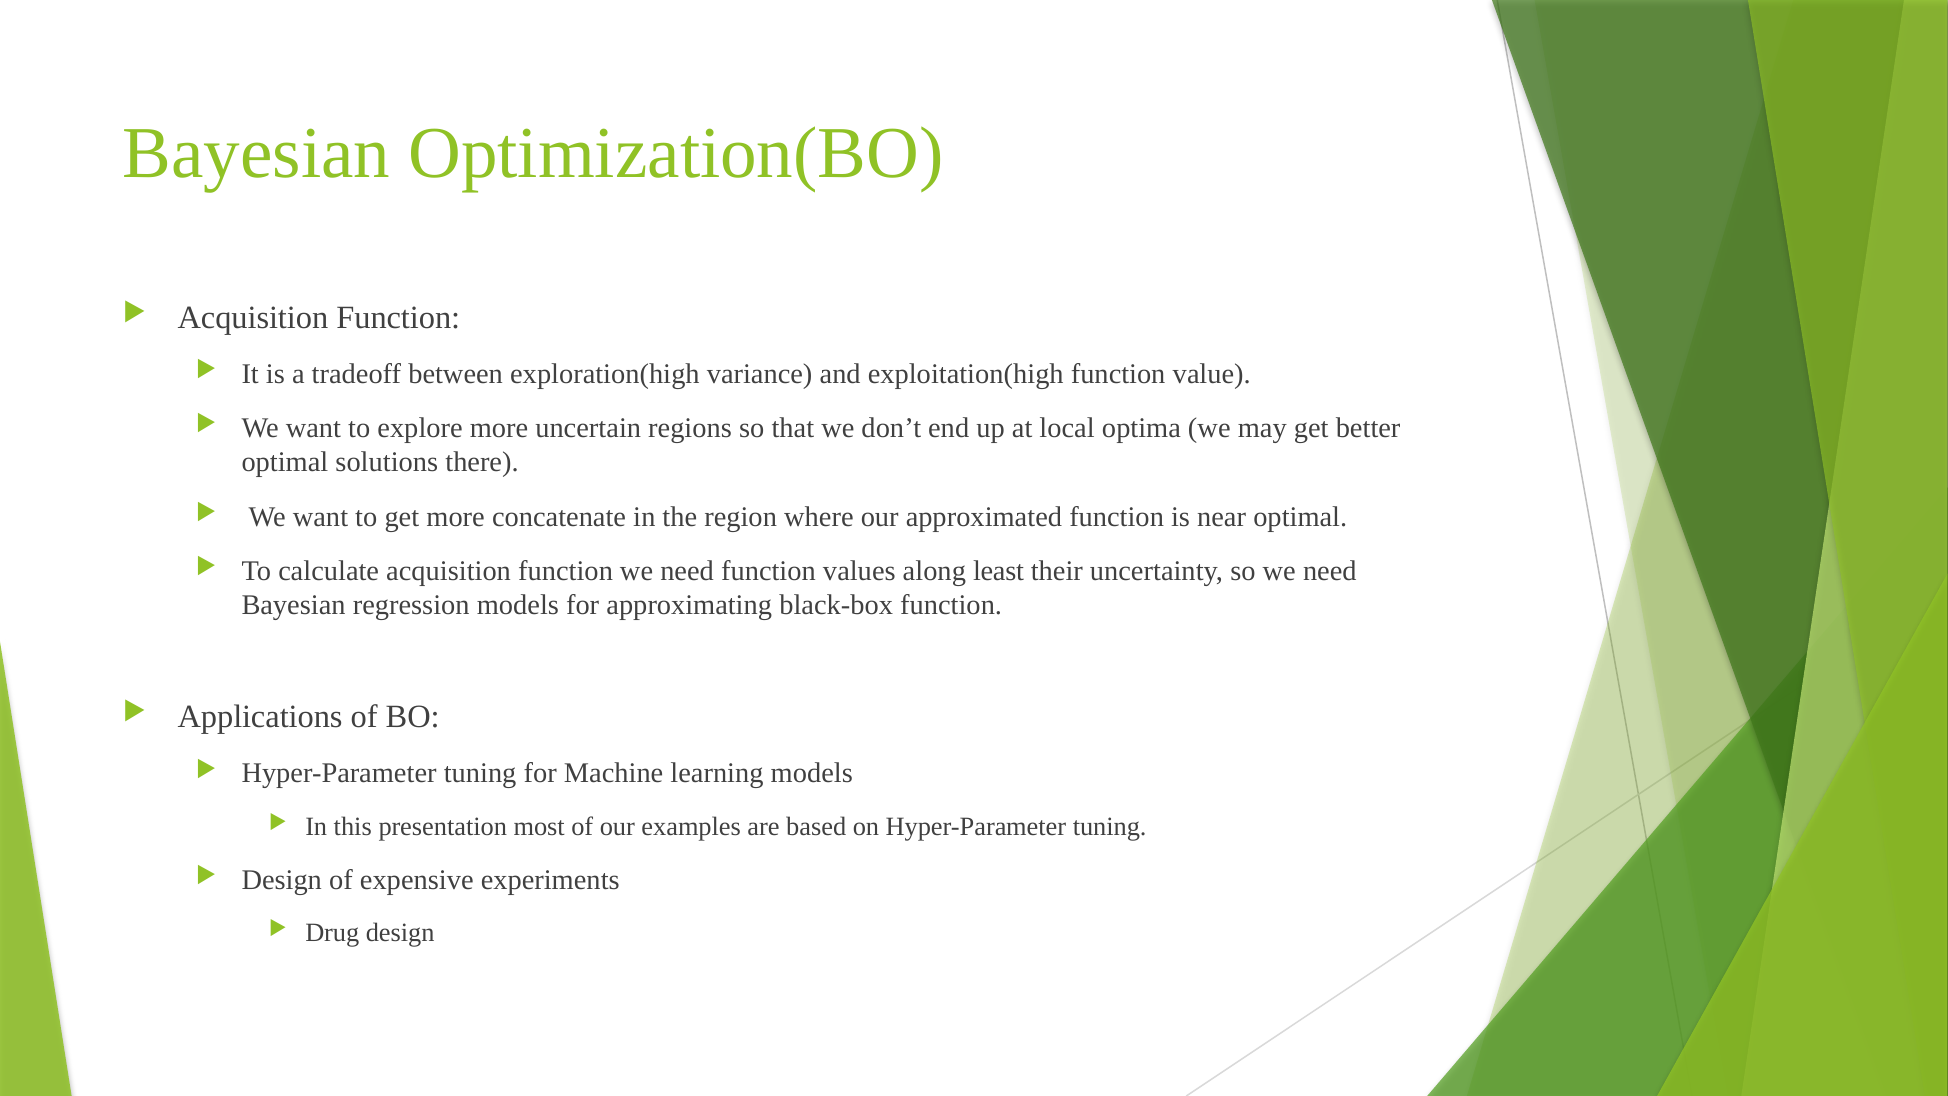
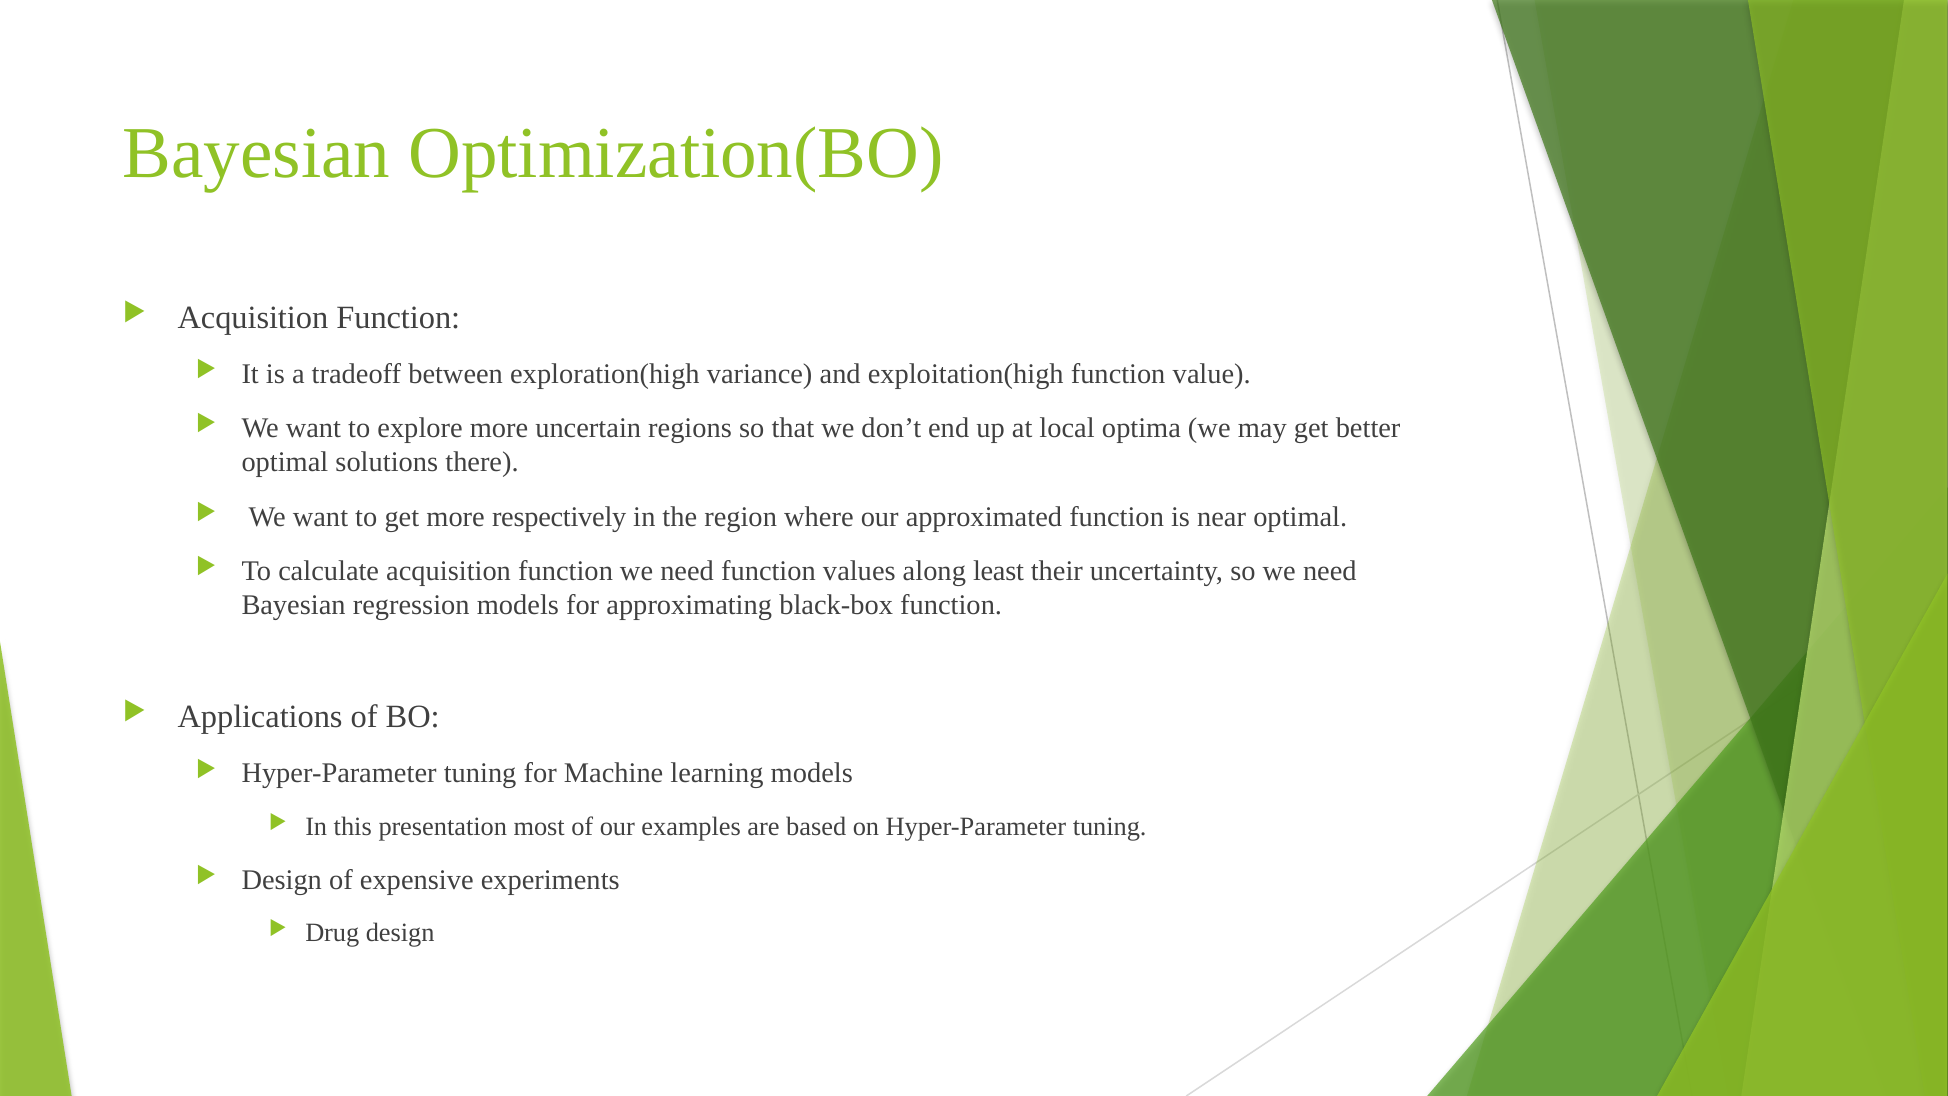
concatenate: concatenate -> respectively (559, 517)
